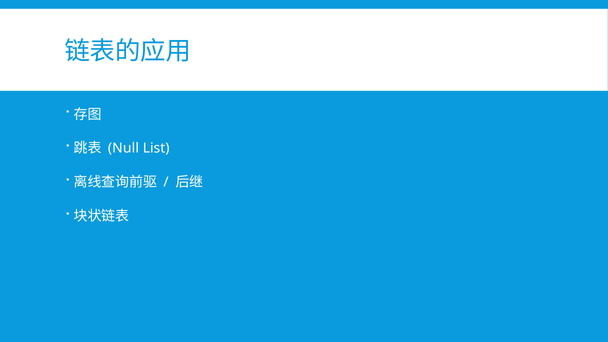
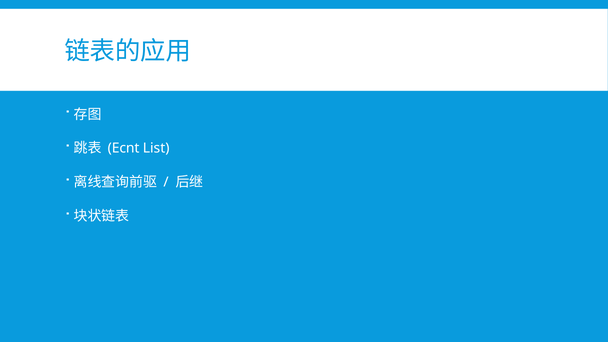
Null: Null -> Ecnt (124, 148)
